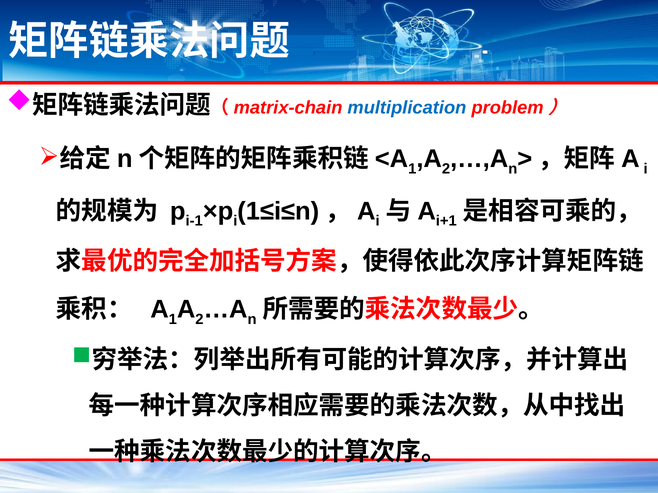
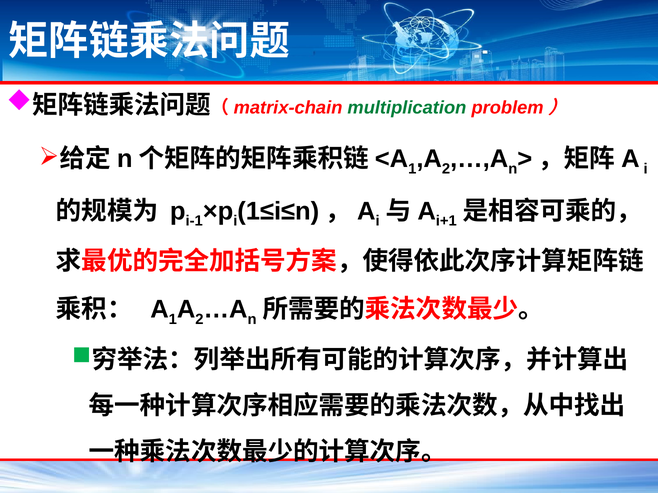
multiplication colour: blue -> green (407, 108)
